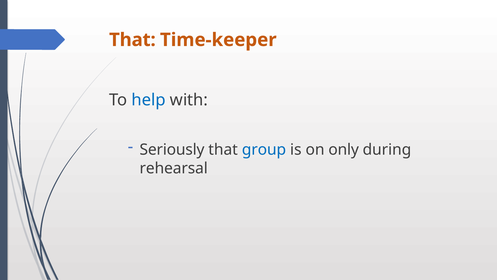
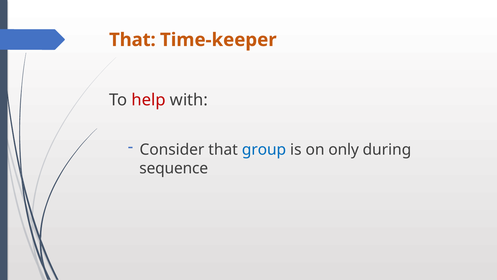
help colour: blue -> red (149, 100)
Seriously: Seriously -> Consider (172, 149)
rehearsal: rehearsal -> sequence (174, 168)
